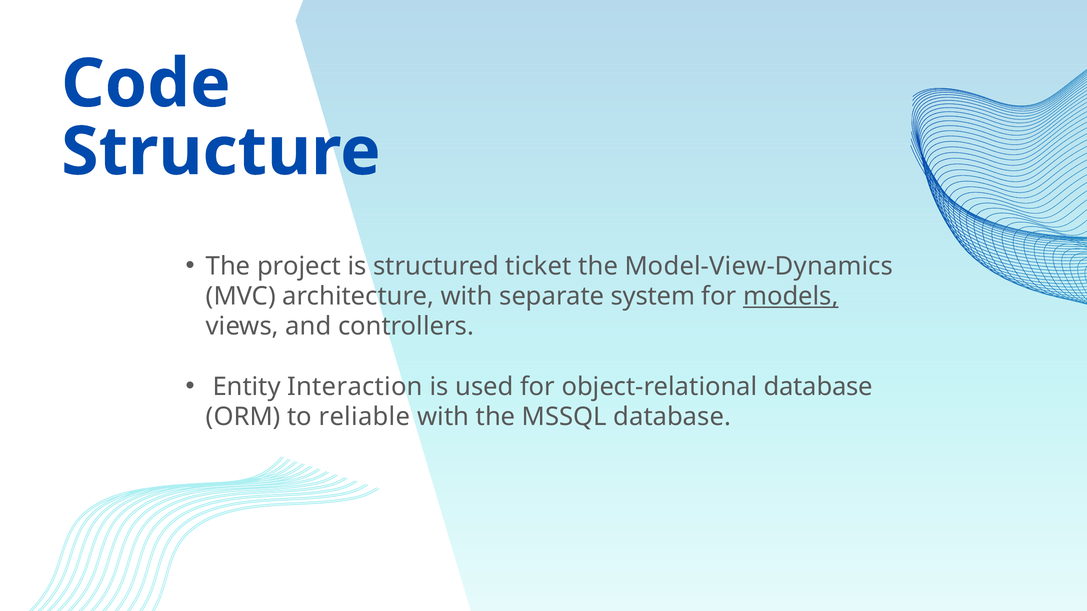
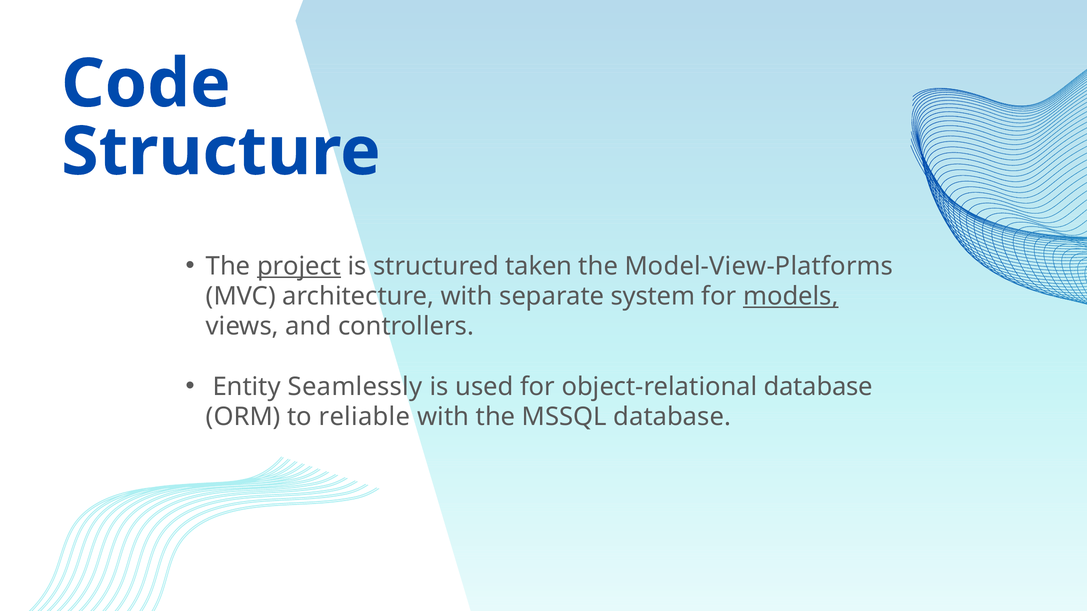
project underline: none -> present (299, 266)
ticket: ticket -> taken (539, 266)
Model-View-Dynamics: Model-View-Dynamics -> Model-View-Platforms (759, 266)
Interaction: Interaction -> Seamlessly (355, 387)
